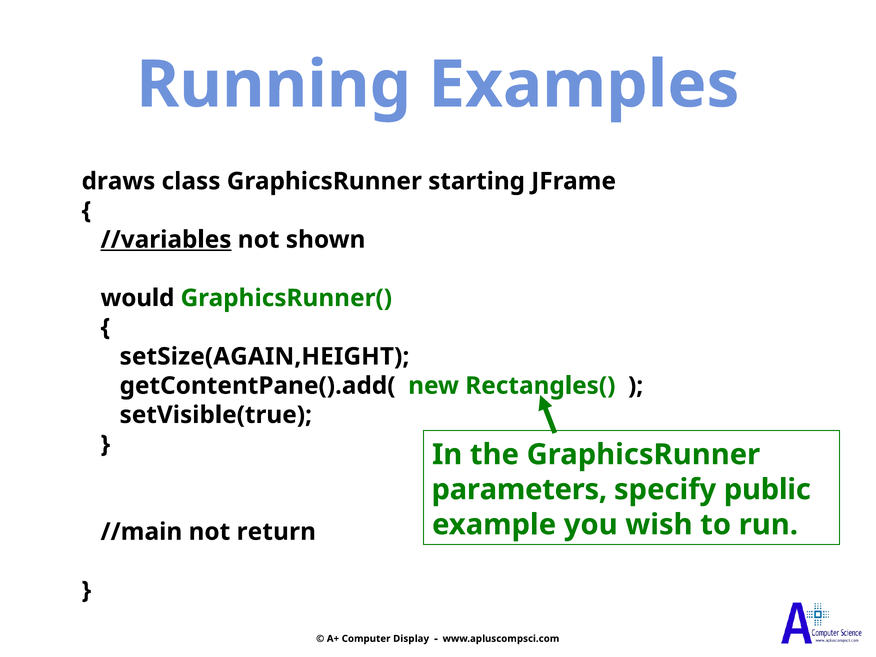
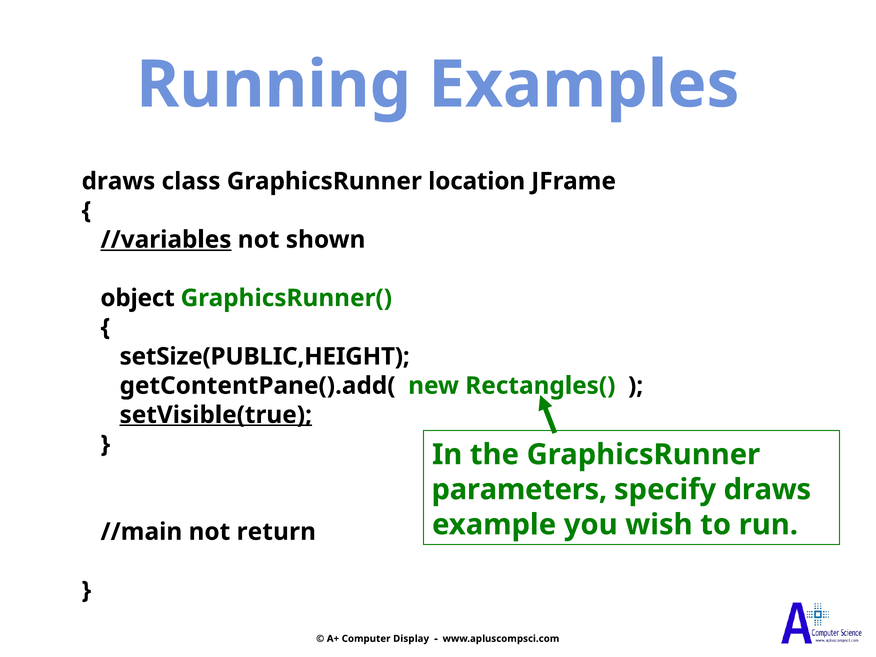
starting: starting -> location (477, 181)
would: would -> object (138, 298)
setSize(AGAIN,HEIGHT: setSize(AGAIN,HEIGHT -> setSize(PUBLIC,HEIGHT (265, 357)
setVisible(true underline: none -> present (216, 415)
specify public: public -> draws (767, 490)
